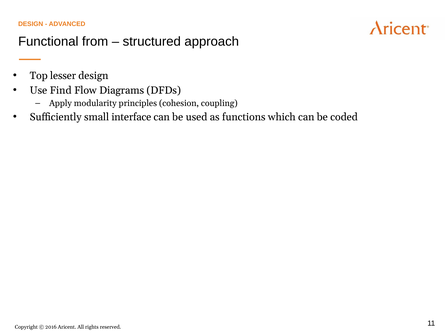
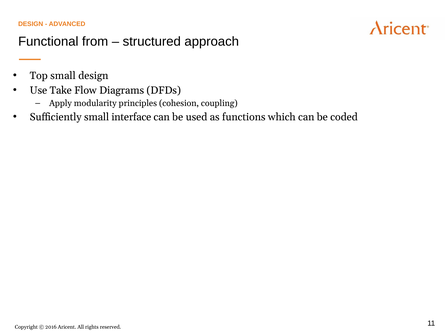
Top lesser: lesser -> small (63, 76)
Find: Find -> Take (61, 90)
